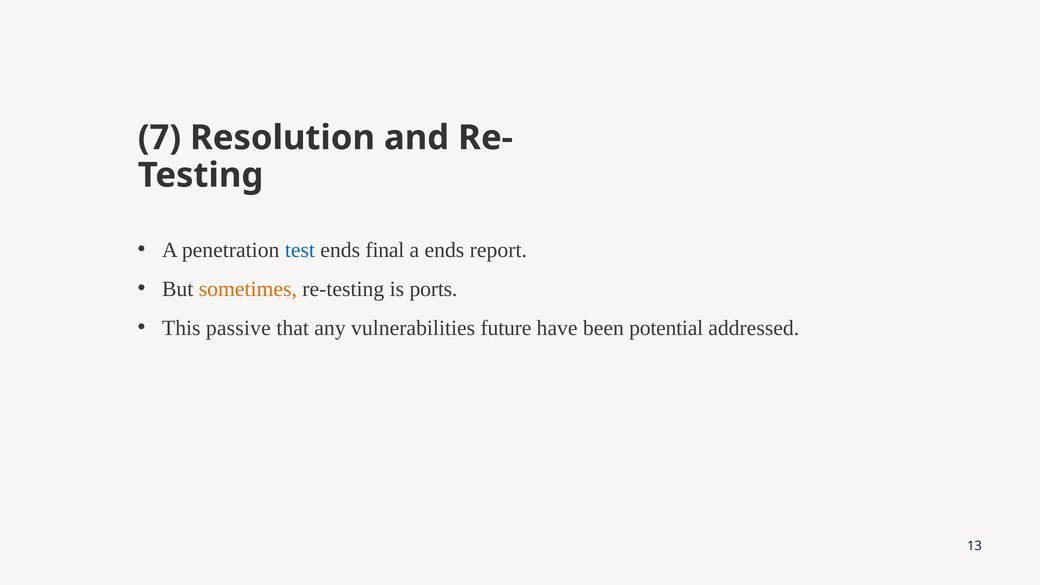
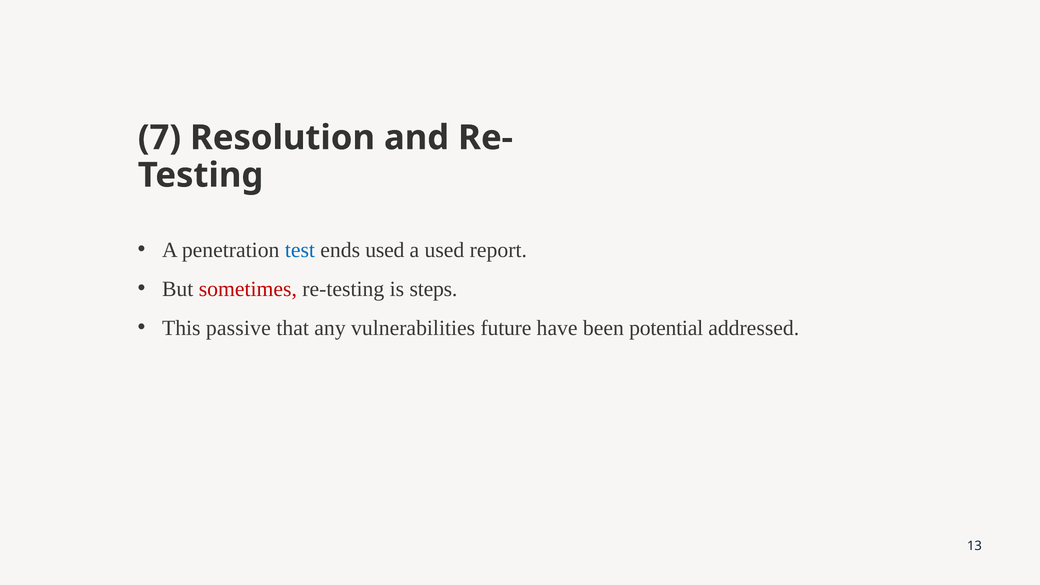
ends final: final -> used (385, 250)
a ends: ends -> used (444, 250)
sometimes colour: orange -> red (248, 289)
ports: ports -> steps (433, 289)
